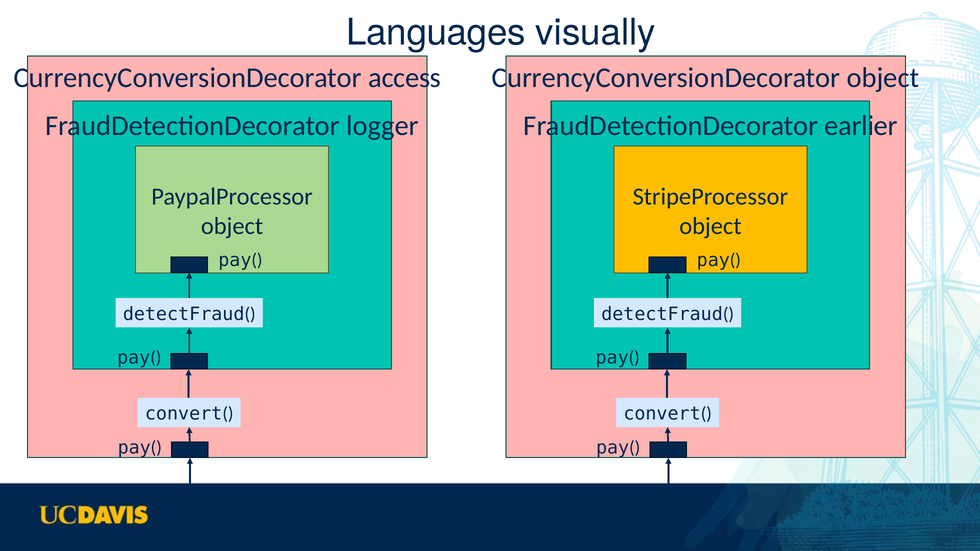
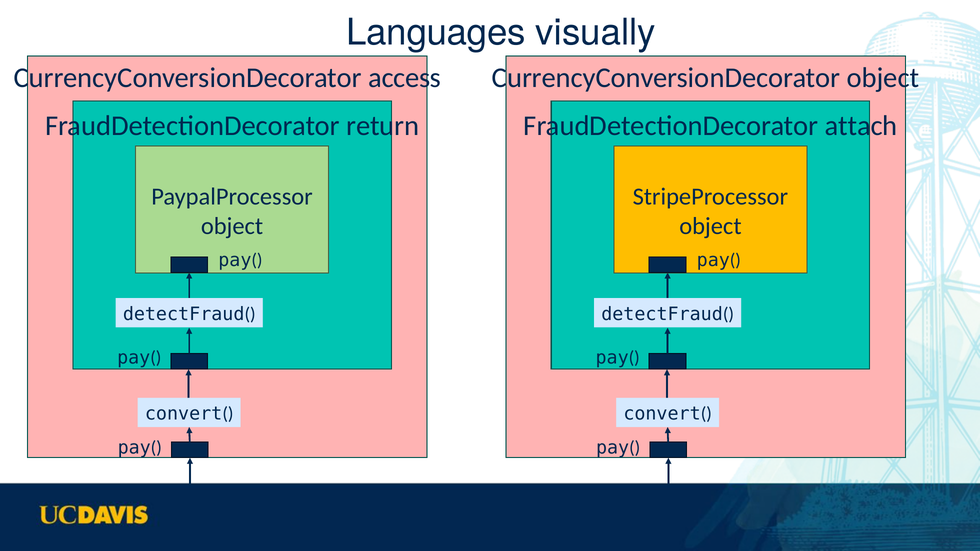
logger: logger -> return (383, 126)
earlier: earlier -> attach (861, 126)
